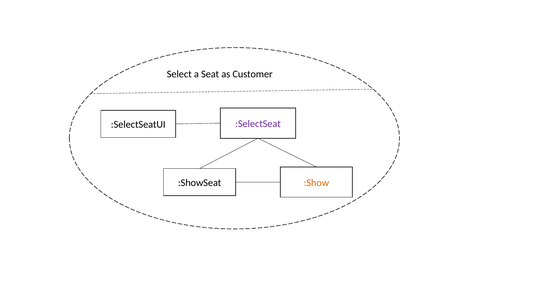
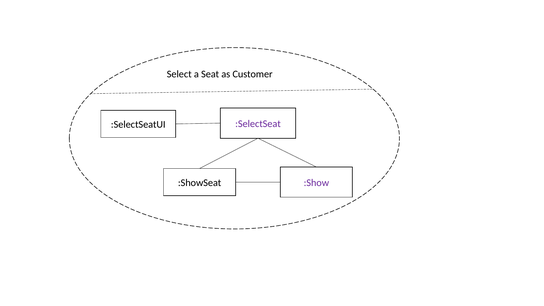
:Show colour: orange -> purple (316, 183)
